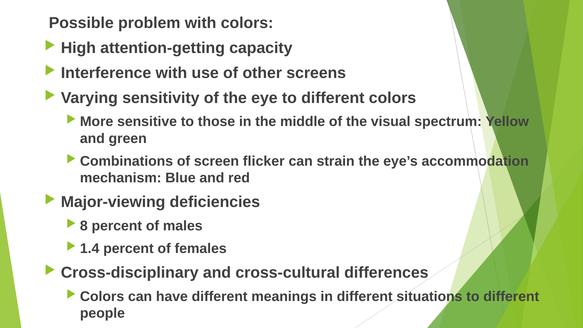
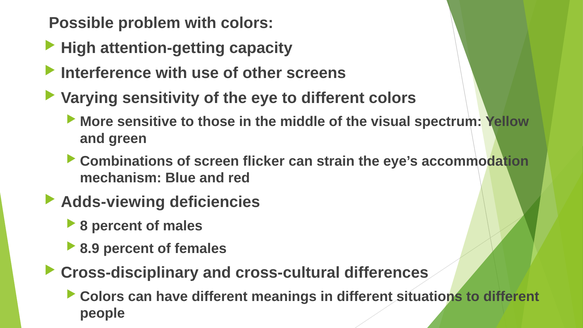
Major-viewing: Major-viewing -> Adds-viewing (113, 202)
1.4: 1.4 -> 8.9 (90, 249)
